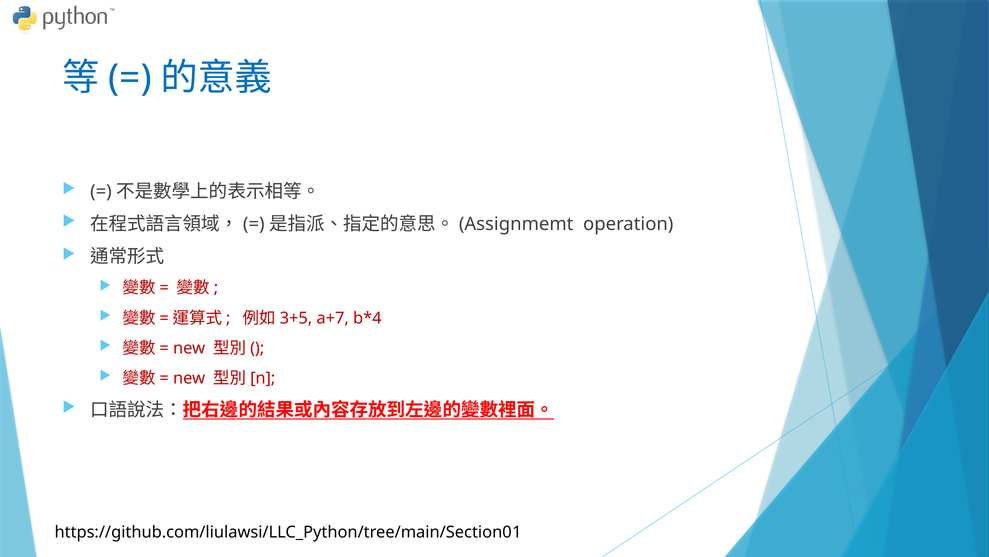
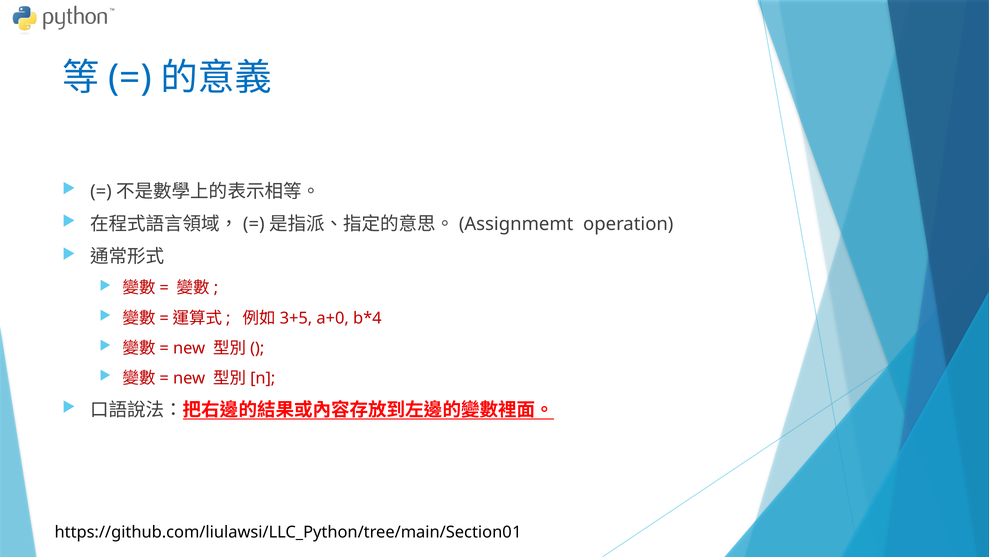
a+7: a+7 -> a+0 (333, 318)
